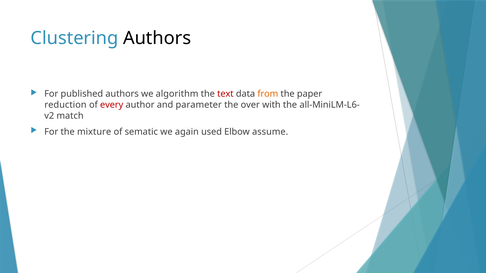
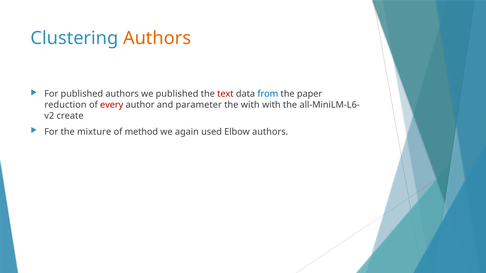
Authors colour: black -> orange (157, 38)
we algorithm: algorithm -> published (177, 94)
from colour: orange -> blue (268, 94)
the over: over -> with (250, 105)
match: match -> create (70, 116)
sematic: sematic -> method (141, 132)
Elbow assume: assume -> authors (270, 132)
